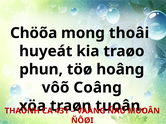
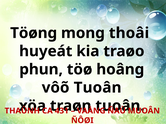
Chöõa: Chöõa -> Töøng (34, 33)
vôõ Coâng: Coâng -> Tuoân (98, 88)
